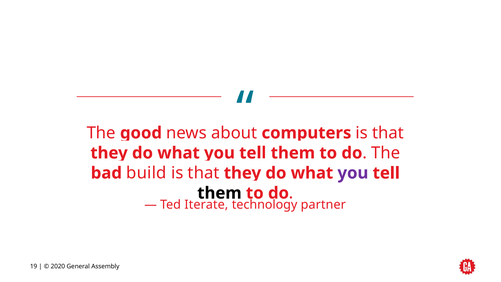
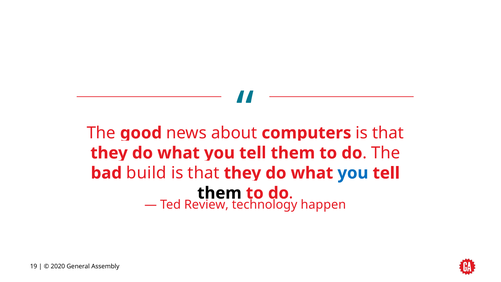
you colour: purple -> blue (353, 173)
Iterate: Iterate -> Review (206, 205)
partner: partner -> happen (323, 205)
